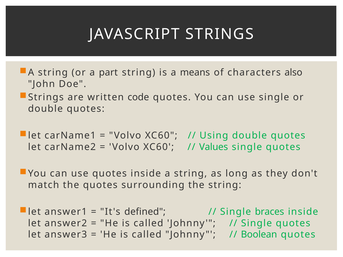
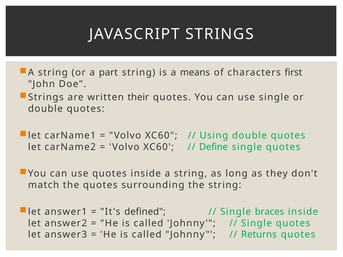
also: also -> first (293, 73)
code: code -> their (138, 97)
Values: Values -> Define (214, 147)
Boolean: Boolean -> Returns (259, 235)
